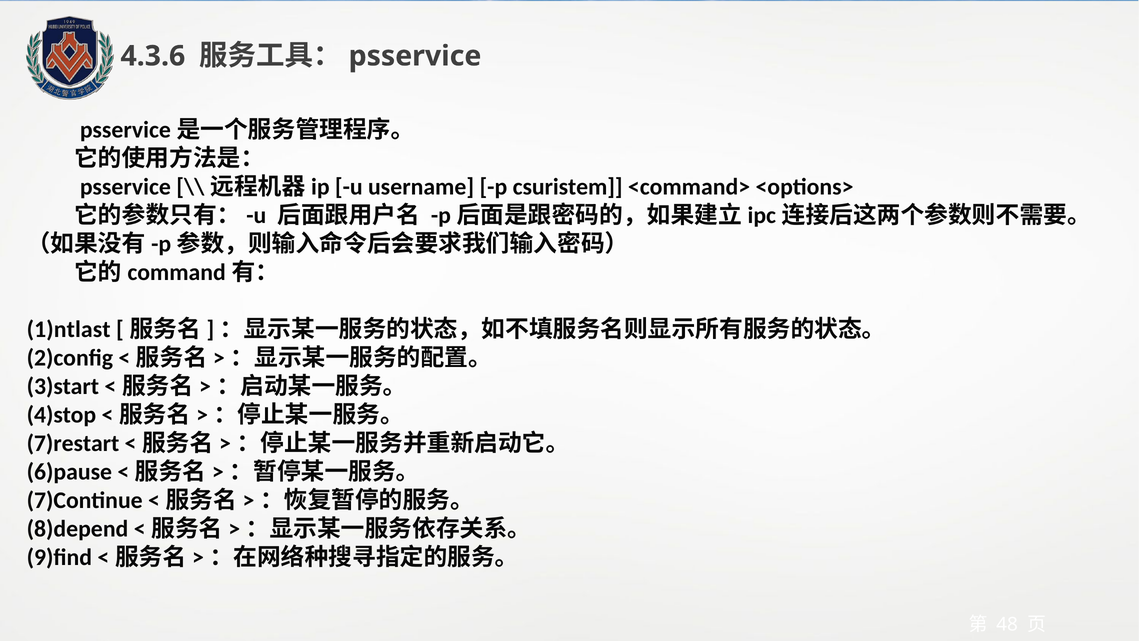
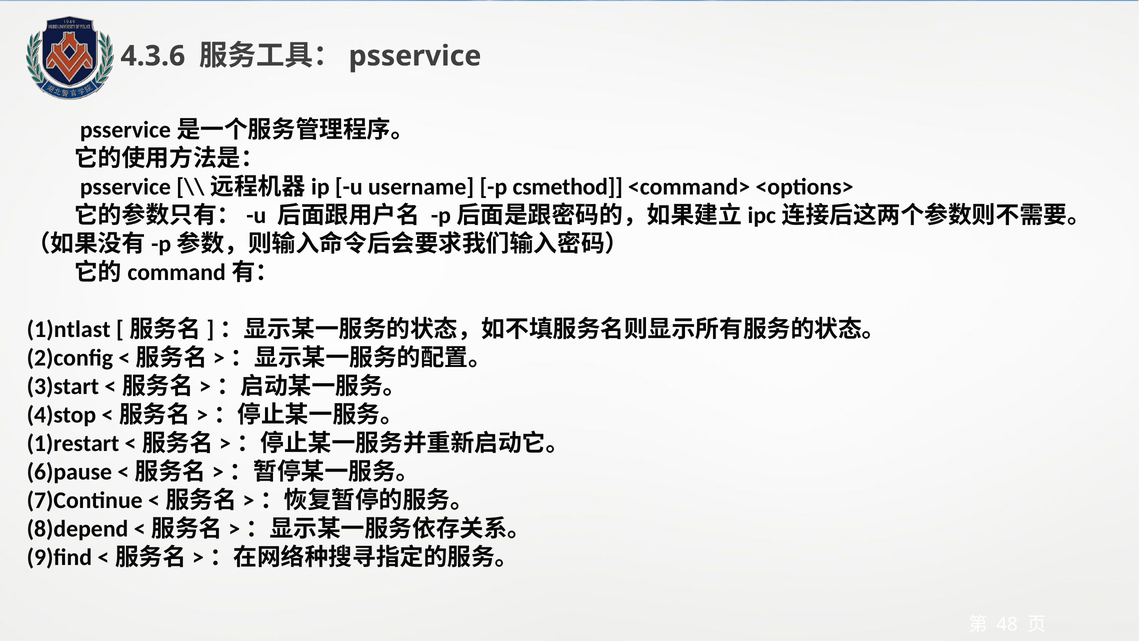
csuristem: csuristem -> csmethod (568, 187)
7)restart: 7)restart -> 1)restart (73, 443)
